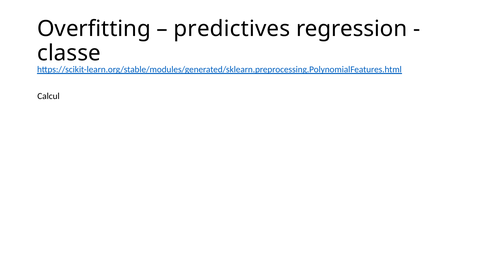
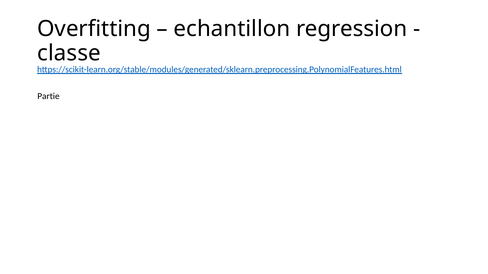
predictives: predictives -> echantillon (232, 29)
Calcul: Calcul -> Partie (48, 96)
